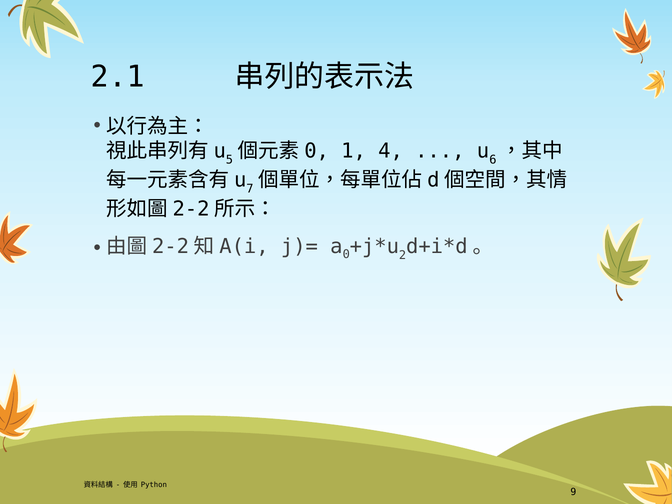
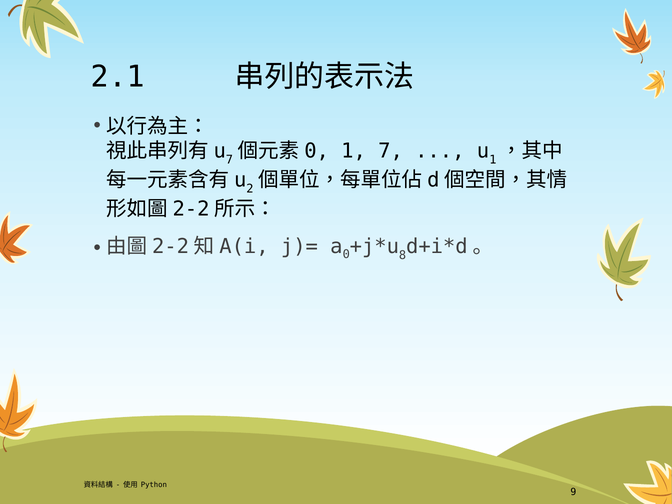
5: 5 -> 7 (229, 160)
1 4: 4 -> 7 (391, 151)
6: 6 -> 1 (493, 160)
7: 7 -> 2 (250, 189)
2: 2 -> 8 (403, 255)
